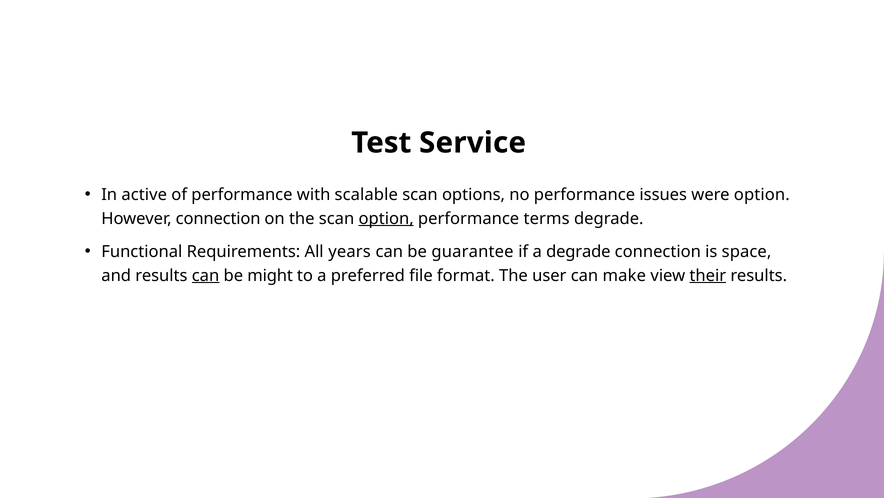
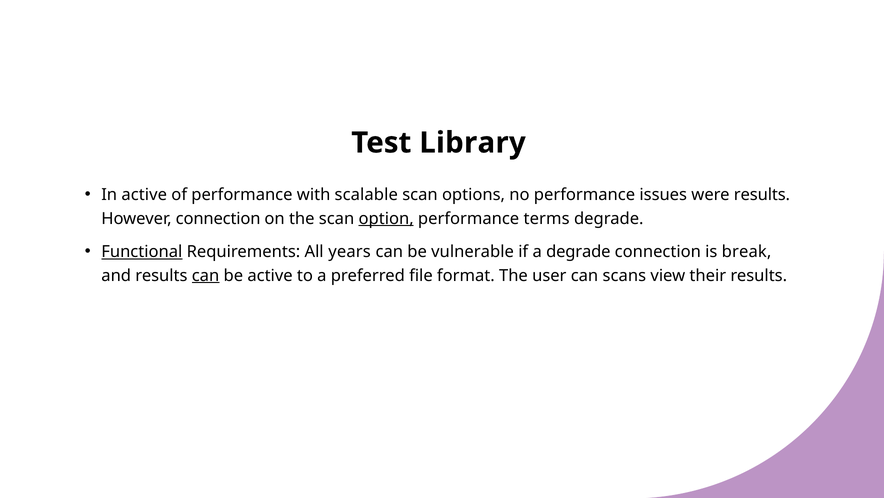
Service: Service -> Library (473, 143)
were option: option -> results (762, 194)
Functional underline: none -> present (142, 251)
guarantee: guarantee -> vulnerable (473, 251)
space: space -> break (747, 251)
be might: might -> active (270, 275)
make: make -> scans (624, 275)
their underline: present -> none (708, 275)
